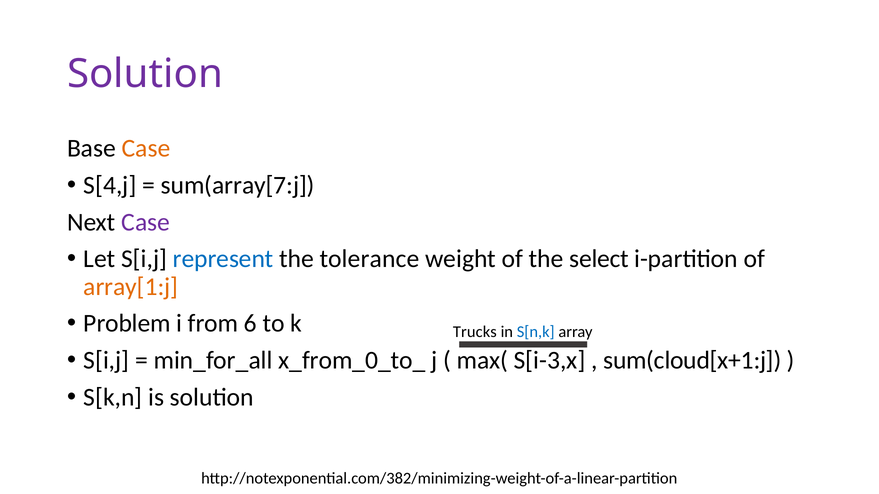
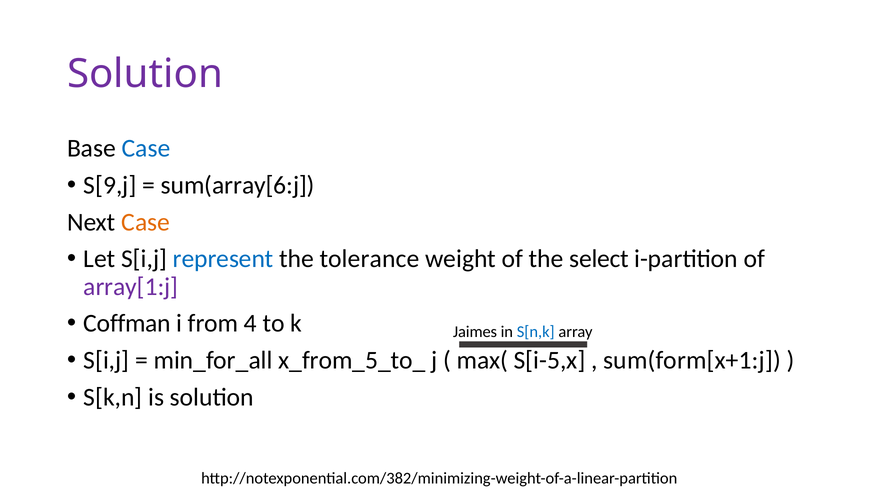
Case colour: orange -> blue (146, 149)
S[4,j: S[4,j -> S[9,j (110, 185)
sum(array[7:j: sum(array[7:j -> sum(array[6:j (238, 185)
Case colour: purple -> orange (146, 222)
array[1:j colour: orange -> purple (131, 287)
Problem: Problem -> Coffman (127, 324)
6: 6 -> 4 (250, 324)
Trucks: Trucks -> Jaimes (475, 332)
x_from_0_to_: x_from_0_to_ -> x_from_5_to_ (352, 361)
S[i-3,x: S[i-3,x -> S[i-5,x (550, 361)
sum(cloud[x+1:j: sum(cloud[x+1:j -> sum(form[x+1:j (692, 361)
